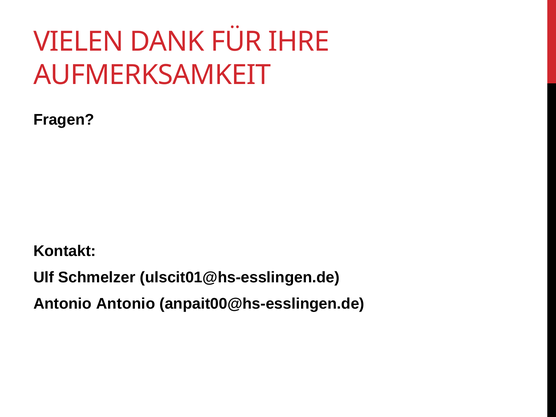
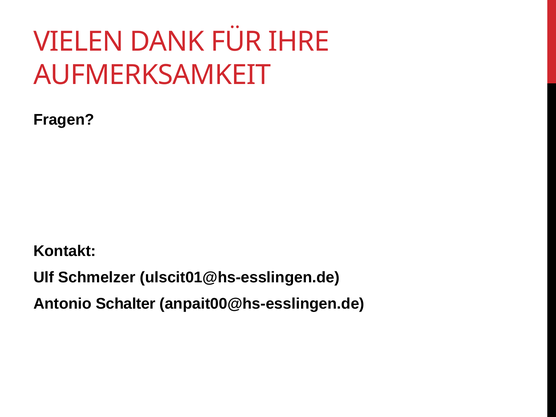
Antonio Antonio: Antonio -> Schalter (126, 304)
